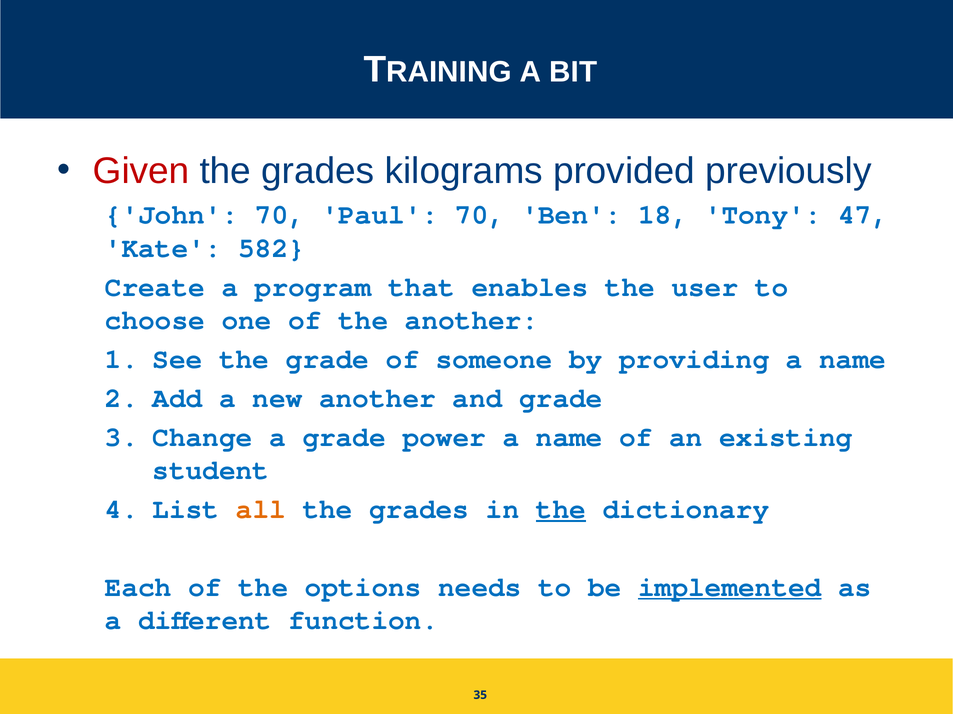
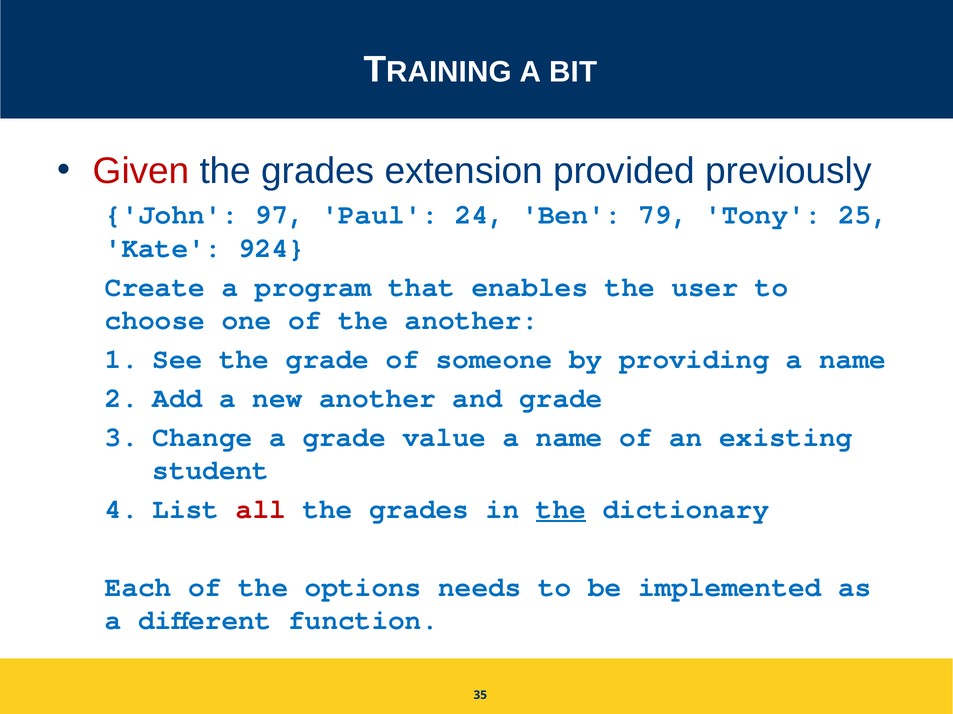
kilograms: kilograms -> extension (464, 171)
John 70: 70 -> 97 (280, 215)
Paul 70: 70 -> 24 (480, 215)
18: 18 -> 79 (663, 215)
47: 47 -> 25 (863, 215)
582: 582 -> 924 (272, 248)
power: power -> value (444, 437)
all colour: orange -> red (261, 510)
implemented underline: present -> none (730, 587)
